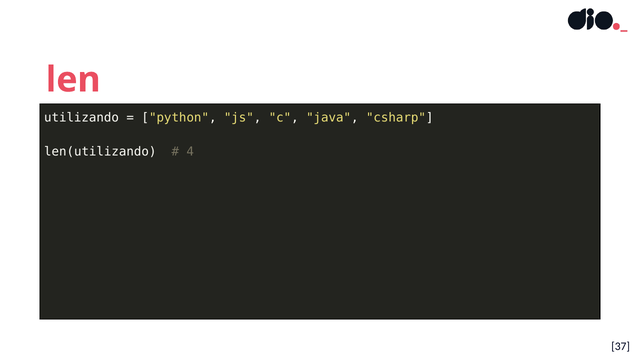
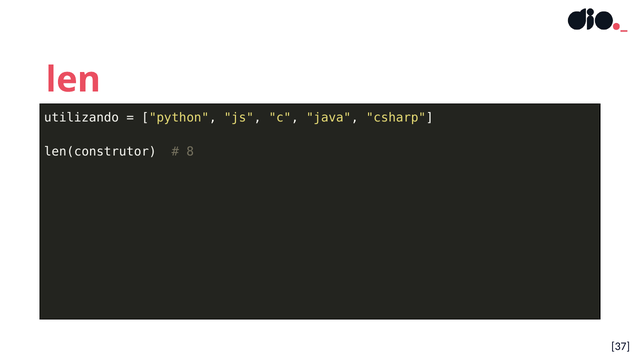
len(utilizando: len(utilizando -> len(construtor (100, 151)
4: 4 -> 8 (190, 151)
